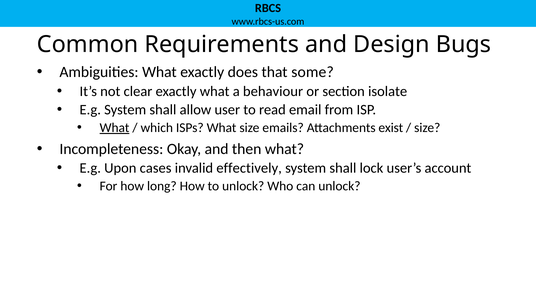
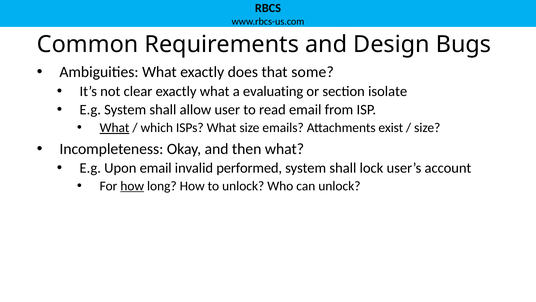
behaviour: behaviour -> evaluating (273, 91)
Upon cases: cases -> email (156, 168)
effectively: effectively -> performed (249, 168)
how underline: none -> present (132, 186)
